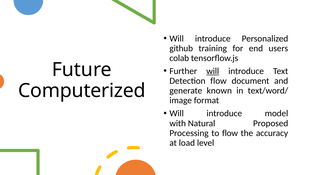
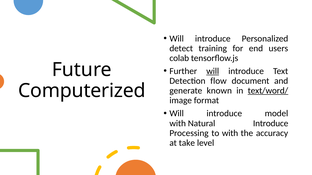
github: github -> detect (181, 48)
text/word/ underline: none -> present (268, 91)
Natural Proposed: Proposed -> Introduce (271, 124)
to flow: flow -> with (230, 133)
load: load -> take (187, 143)
